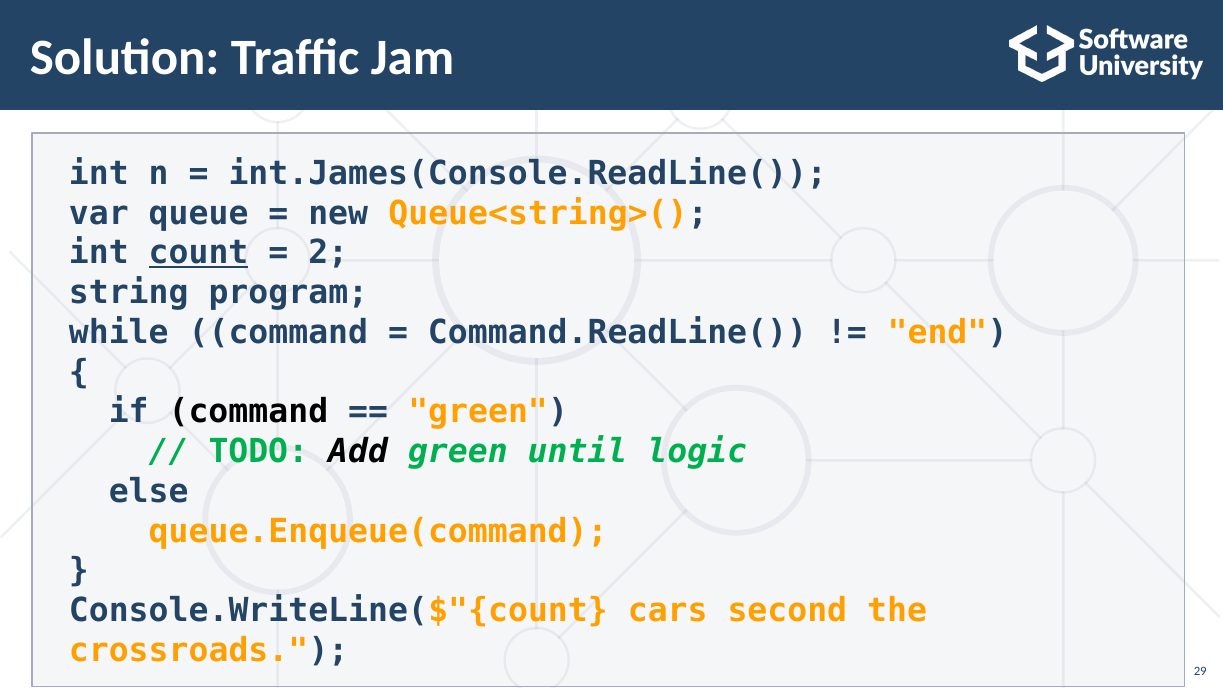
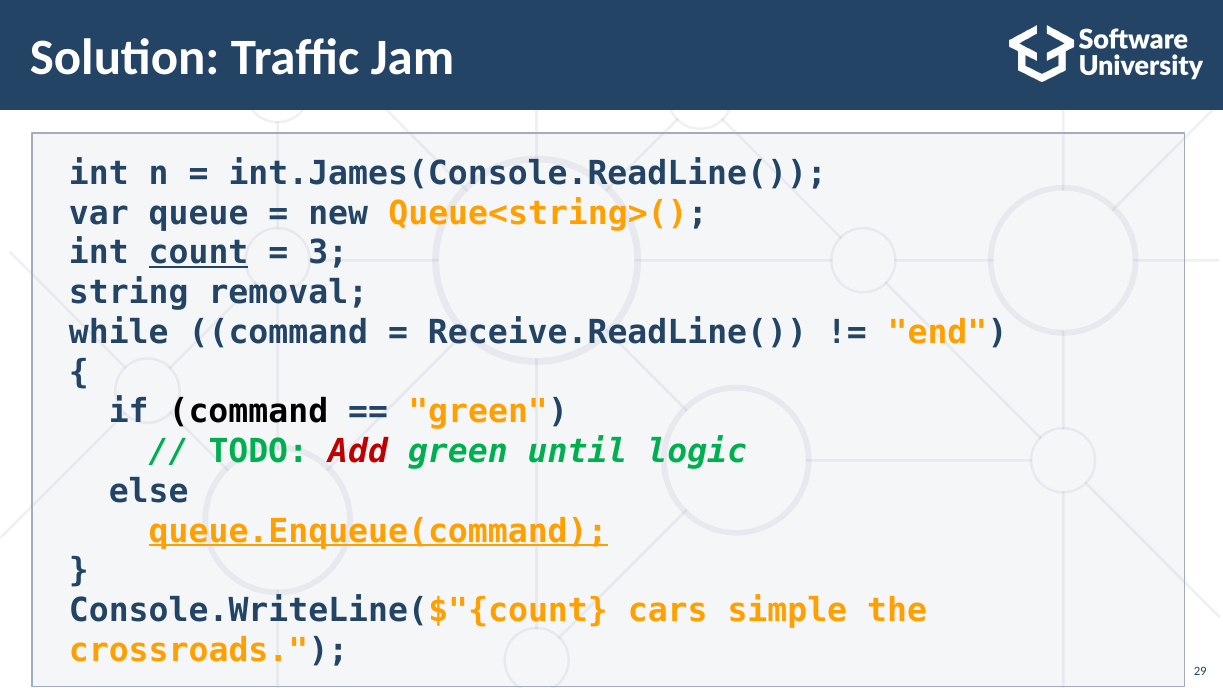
2: 2 -> 3 (328, 253)
program: program -> removal (288, 293)
Command.ReadLine(: Command.ReadLine( -> Receive.ReadLine( (617, 332)
Add colour: black -> red (358, 452)
queue.Enqueue(command underline: none -> present (378, 531)
second: second -> simple (787, 611)
